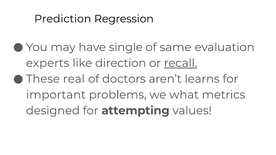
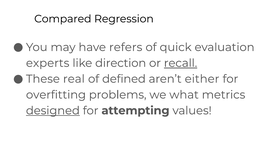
Prediction: Prediction -> Compared (63, 19)
single: single -> refers (126, 47)
same: same -> quick (176, 47)
doctors: doctors -> defined (124, 79)
learns: learns -> either (202, 79)
important: important -> overfitting (56, 95)
designed underline: none -> present (53, 111)
